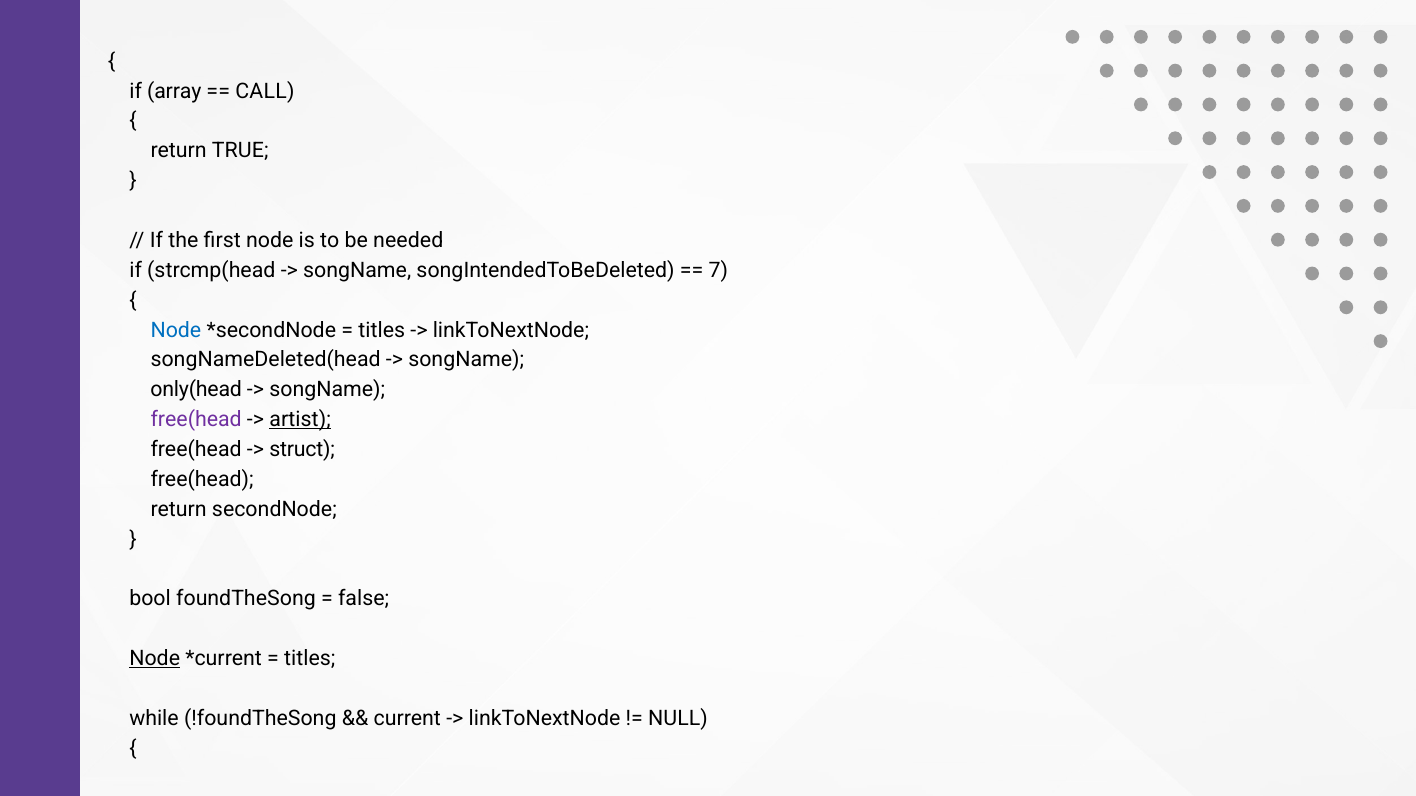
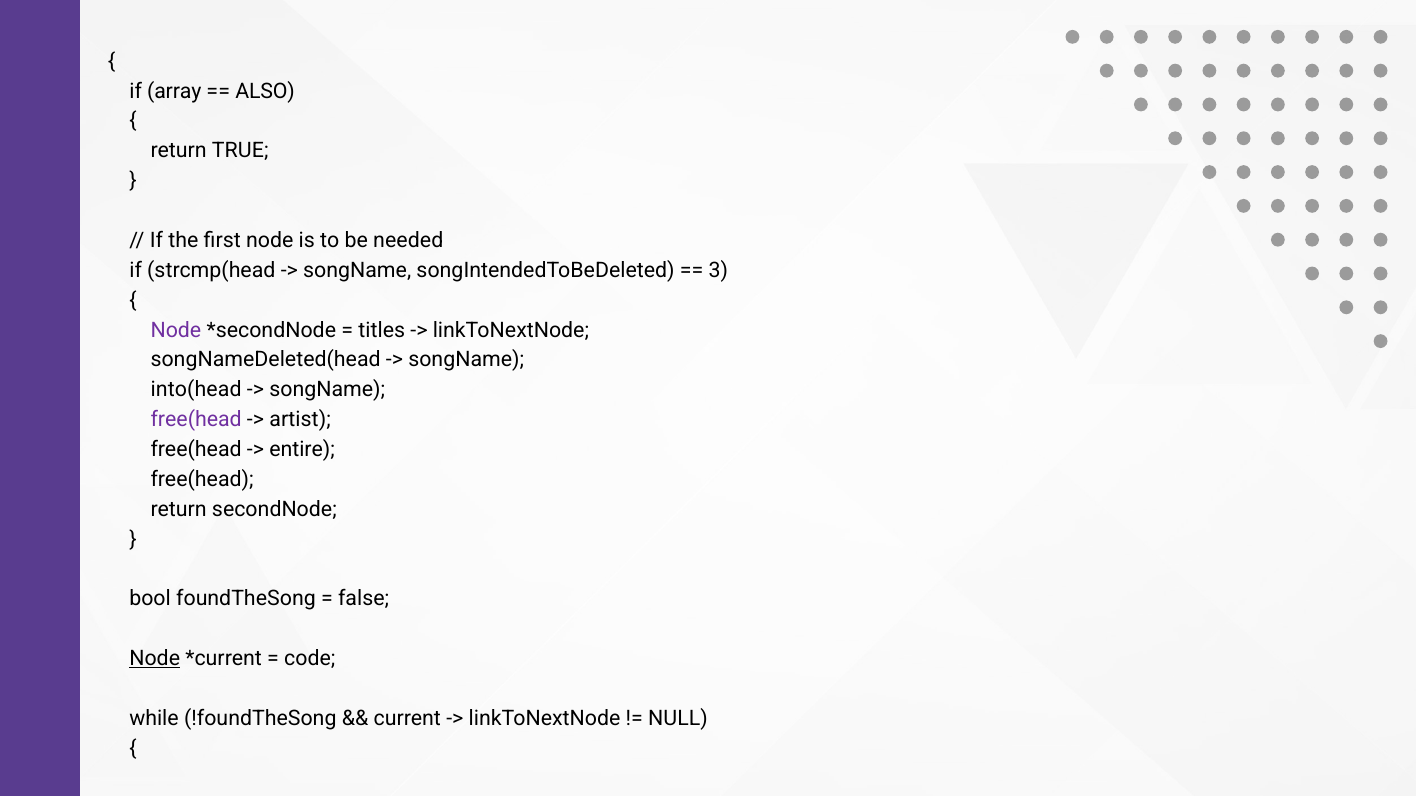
CALL: CALL -> ALSO (265, 91)
7: 7 -> 3 (718, 270)
Node colour: blue -> purple (176, 330)
only(head: only(head -> into(head (196, 390)
artist underline: present -> none (300, 420)
struct: struct -> entire (302, 450)
titles: titles -> code (310, 659)
